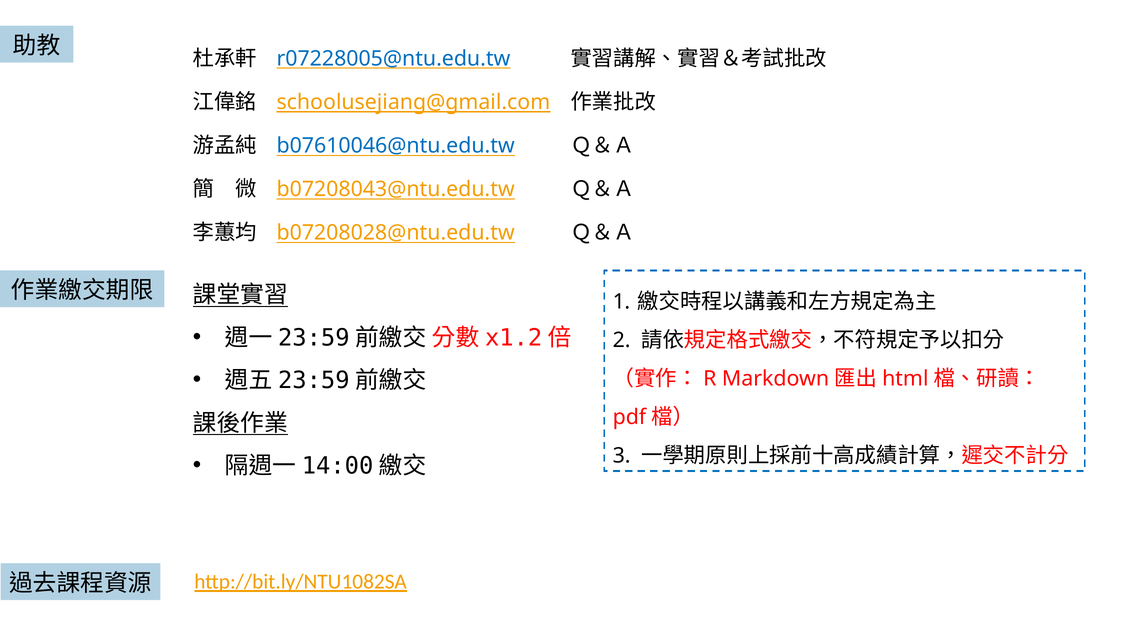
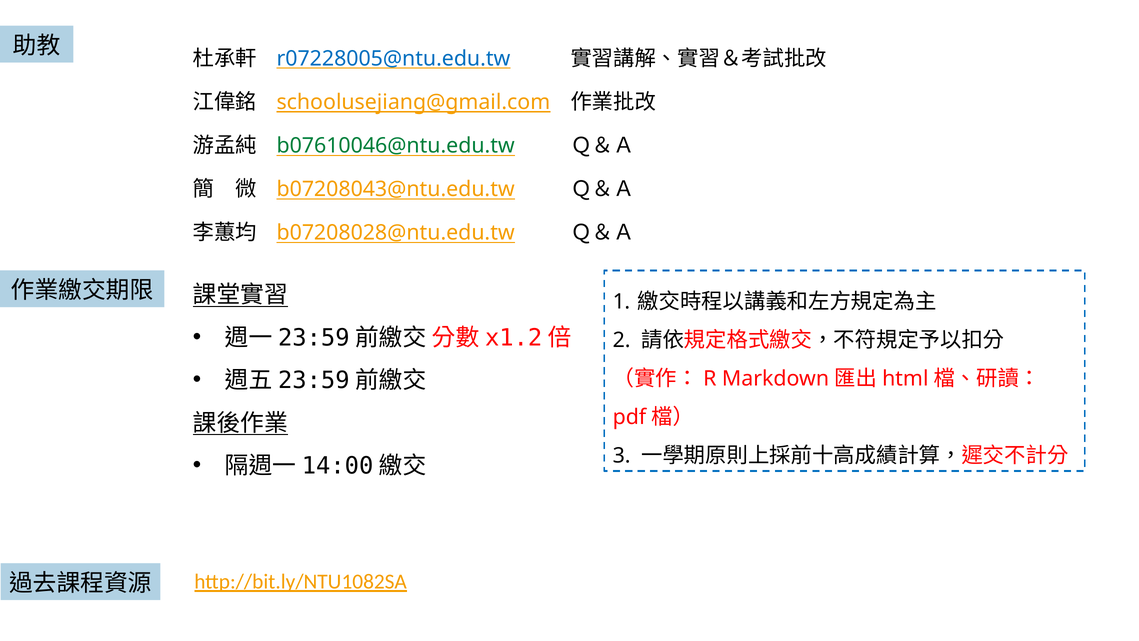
b07610046@ntu.edu.tw colour: blue -> green (396, 146)
